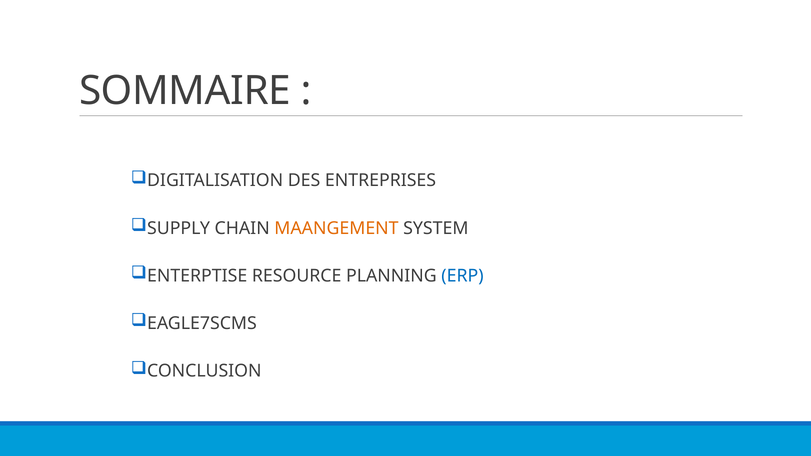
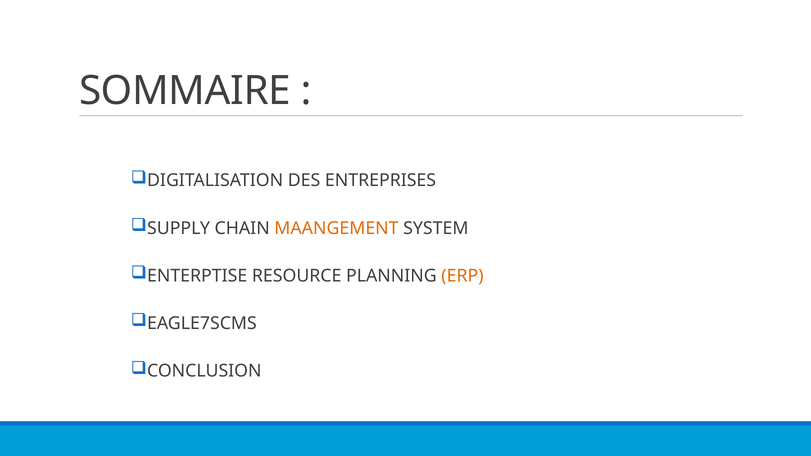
ERP colour: blue -> orange (462, 276)
